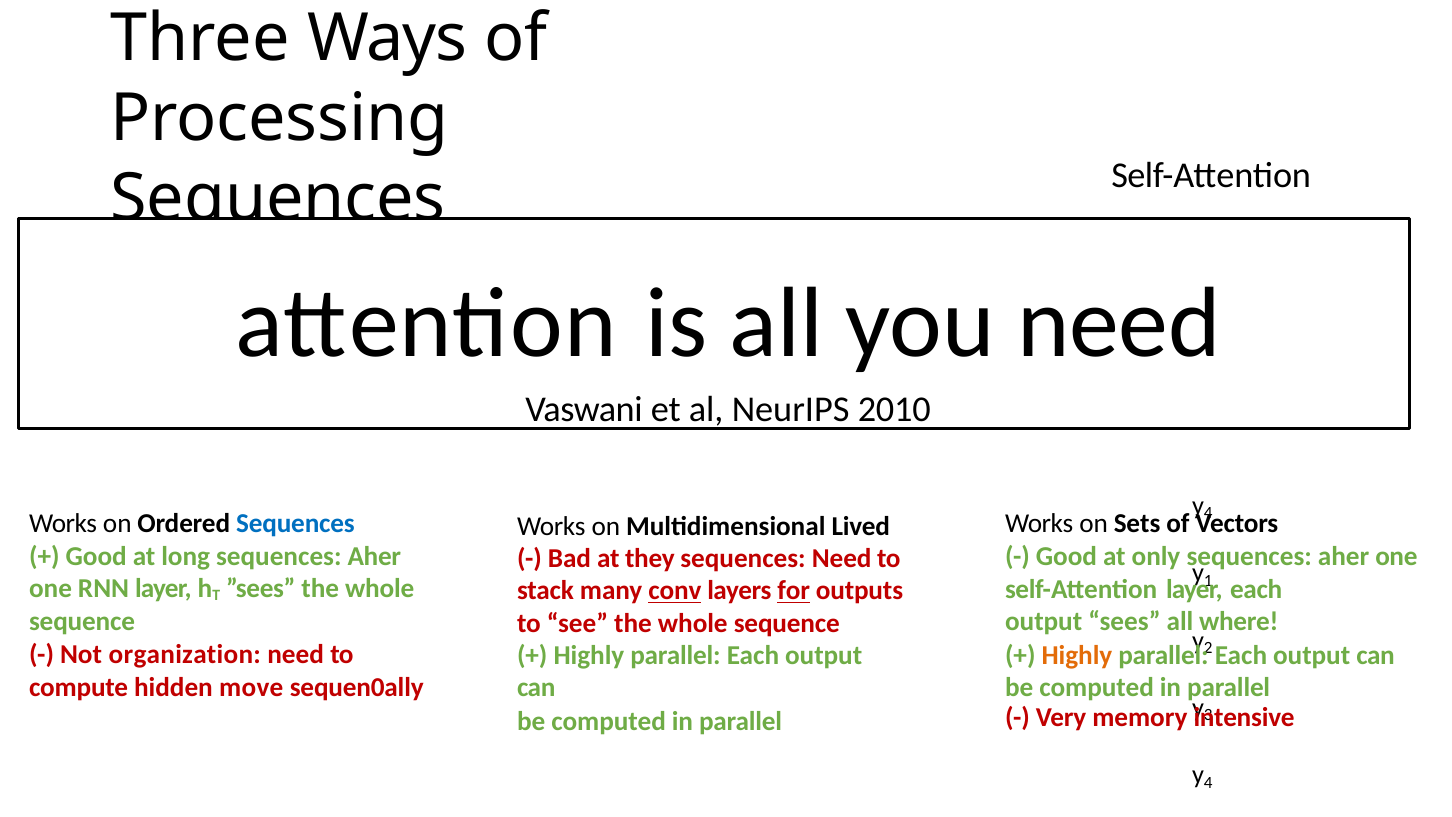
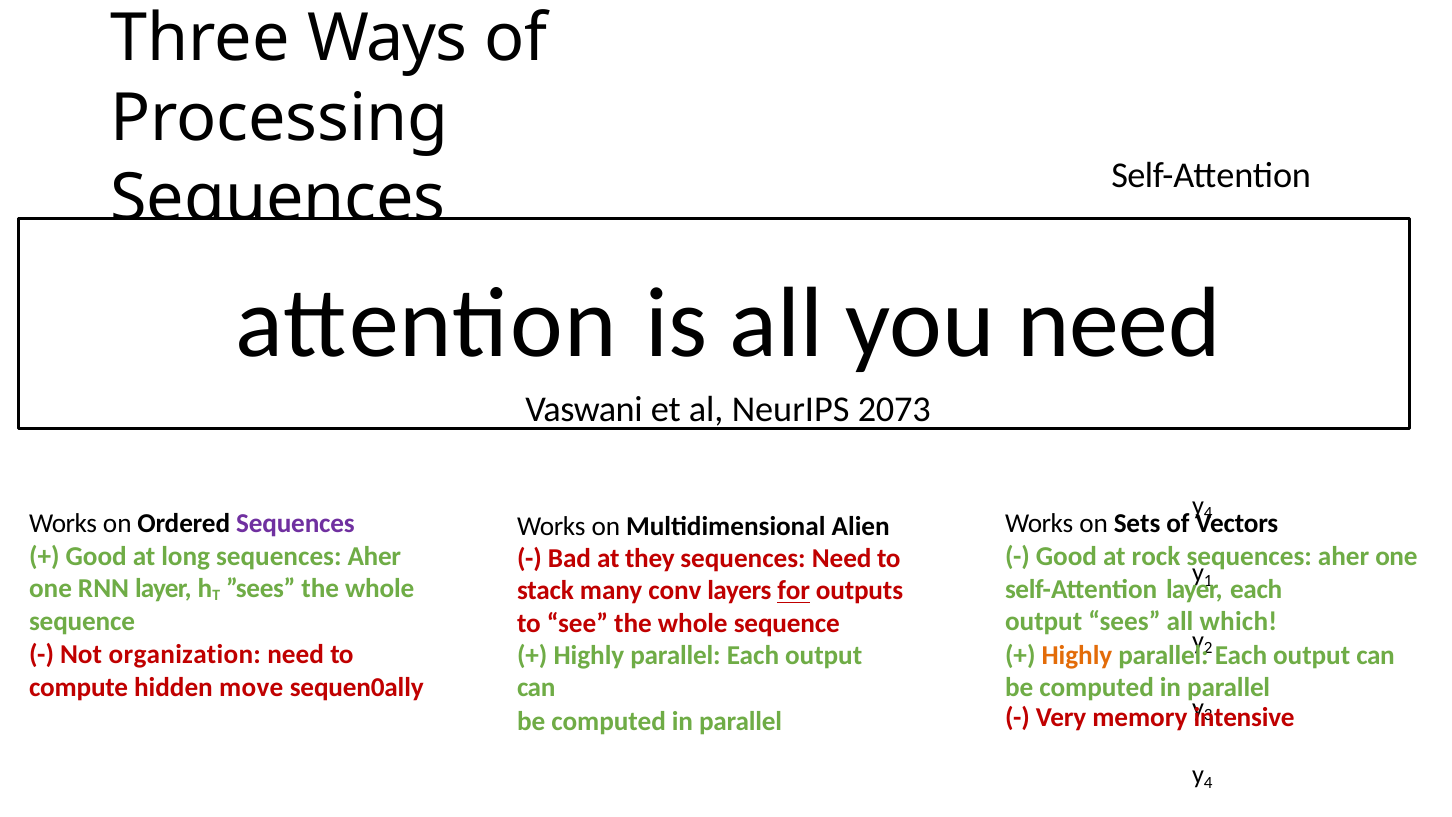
2010: 2010 -> 2073 (894, 409)
Sequences colour: blue -> purple (295, 523)
Lived: Lived -> Alien (861, 526)
only: only -> rock (1156, 557)
conv underline: present -> none (675, 591)
where: where -> which (1238, 621)
